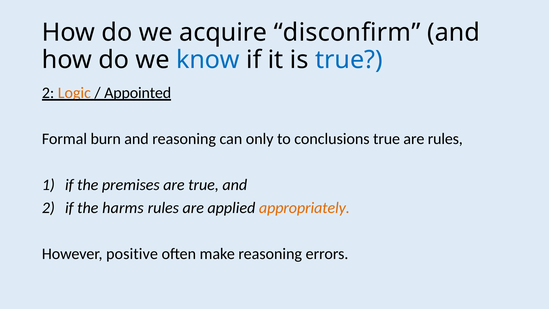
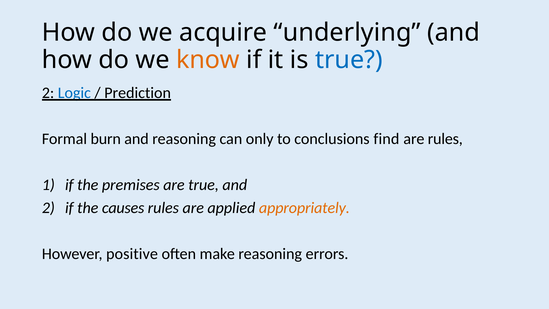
disconfirm: disconfirm -> underlying (347, 33)
know colour: blue -> orange (208, 60)
Logic colour: orange -> blue (74, 93)
Appointed: Appointed -> Prediction (138, 93)
conclusions true: true -> find (386, 139)
harms: harms -> causes (123, 208)
